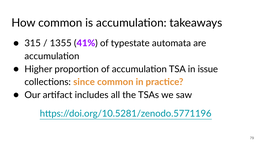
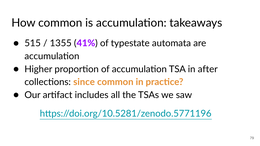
315: 315 -> 515 (33, 43)
issue: issue -> after (208, 69)
